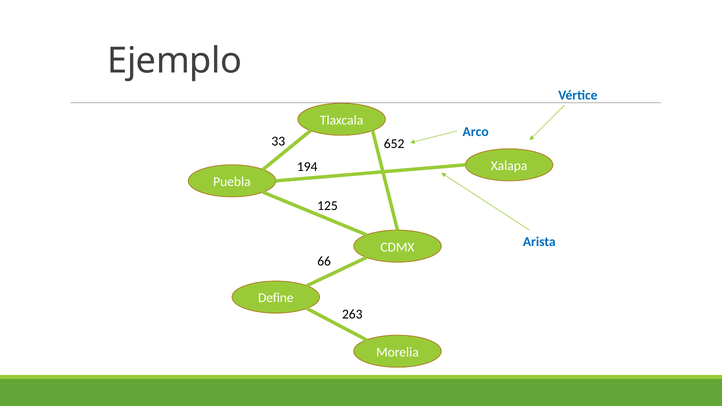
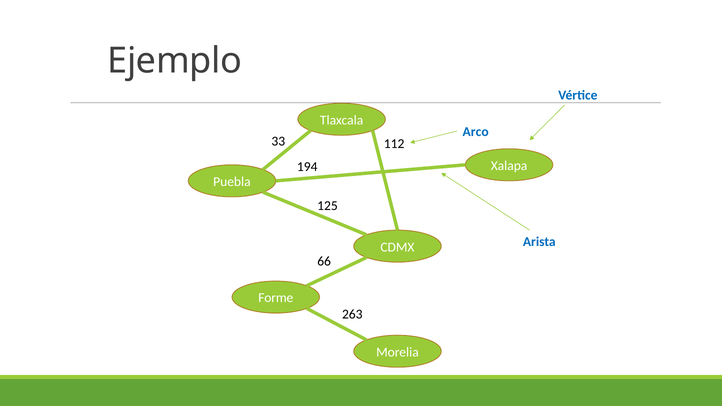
652: 652 -> 112 (394, 144)
Define: Define -> Forme (276, 298)
